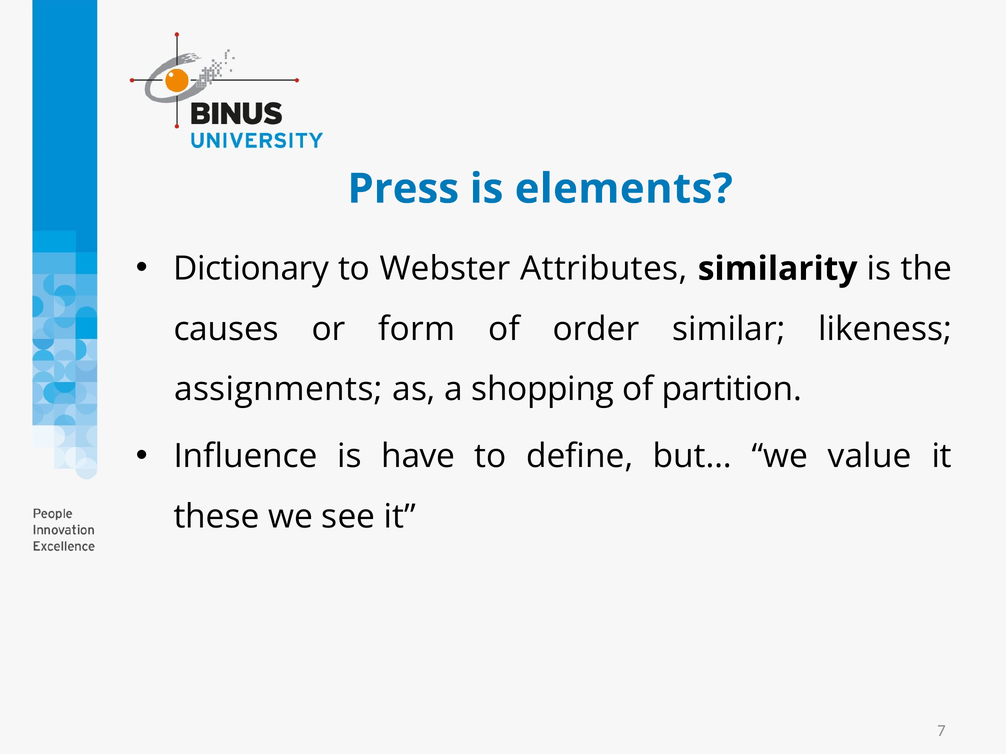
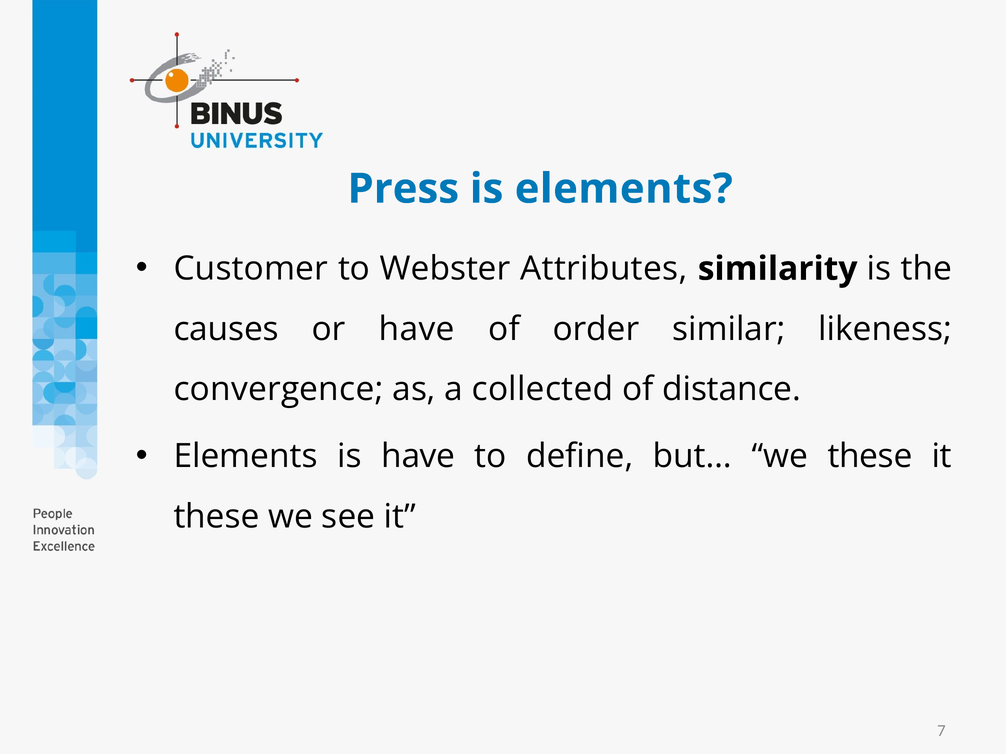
Dictionary: Dictionary -> Customer (251, 269)
or form: form -> have (417, 329)
assignments: assignments -> convergence (278, 390)
shopping: shopping -> collected (542, 390)
partition: partition -> distance (732, 390)
Influence: Influence -> Elements (246, 457)
we value: value -> these (870, 457)
